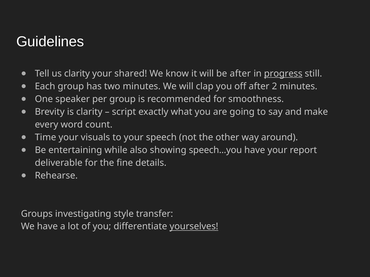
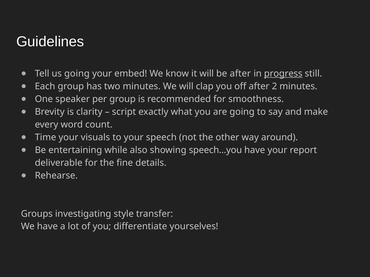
us clarity: clarity -> going (77, 74)
shared: shared -> embed (131, 74)
yourselves underline: present -> none (194, 227)
